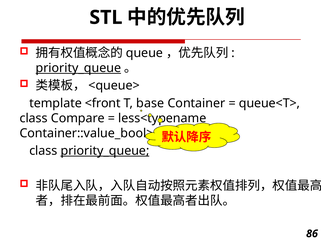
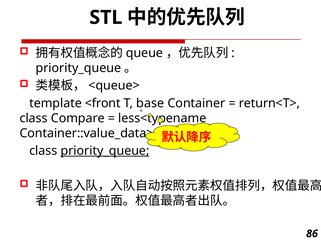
priority_queue underline: present -> none (78, 68)
queue<T>: queue<T> -> return<T> (269, 103)
Container::value_bool>: Container::value_bool> -> Container::value_data> (87, 133)
